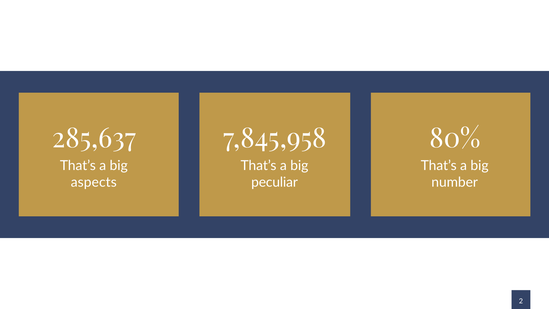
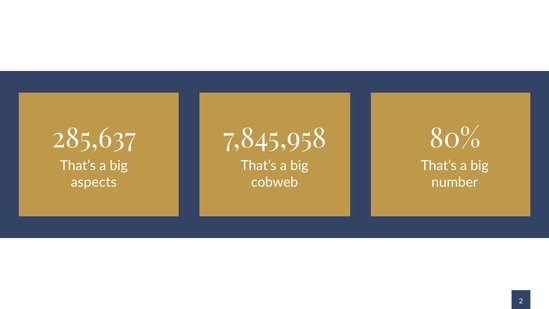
peculiar: peculiar -> cobweb (275, 182)
